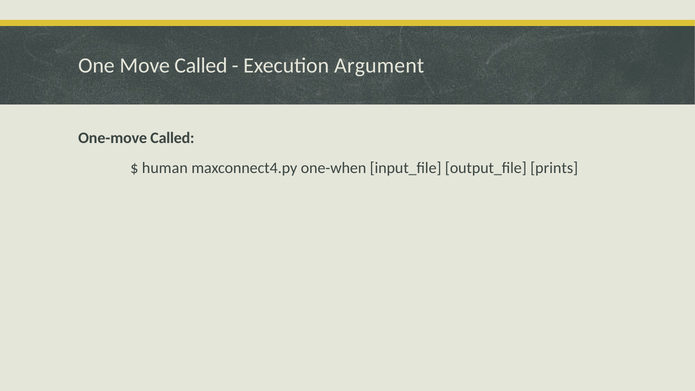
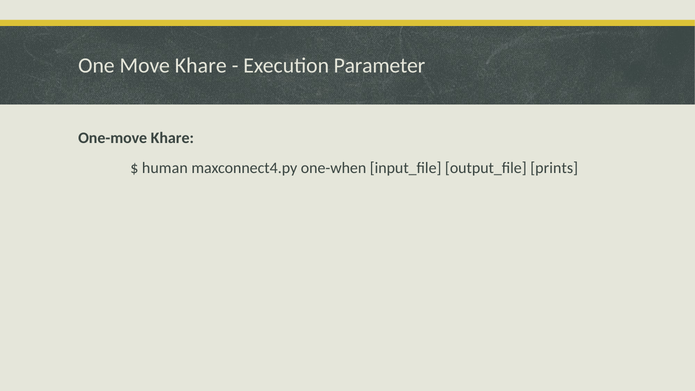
Move Called: Called -> Khare (201, 66)
Argument: Argument -> Parameter (379, 66)
One-move Called: Called -> Khare (172, 138)
